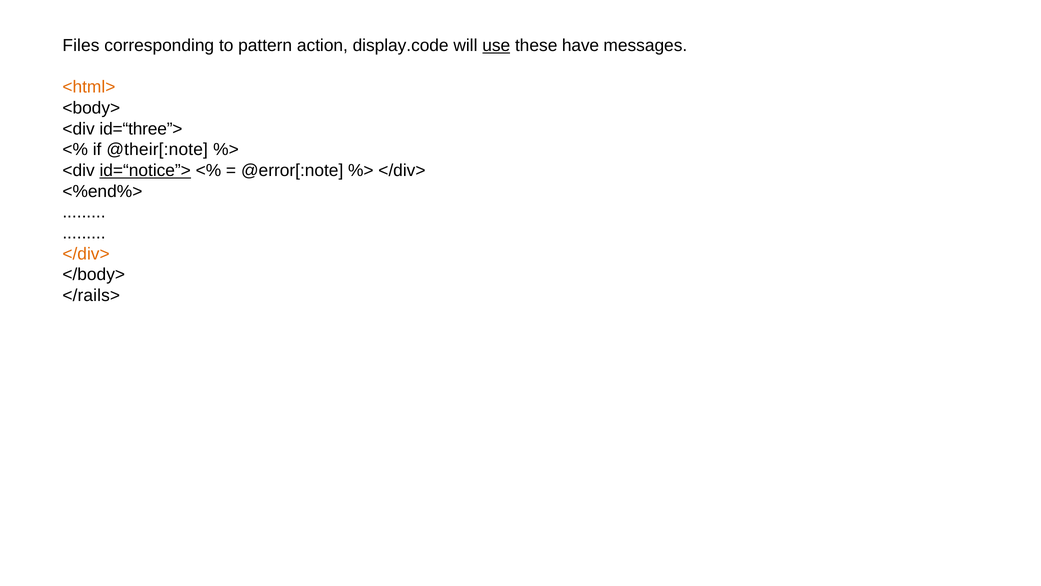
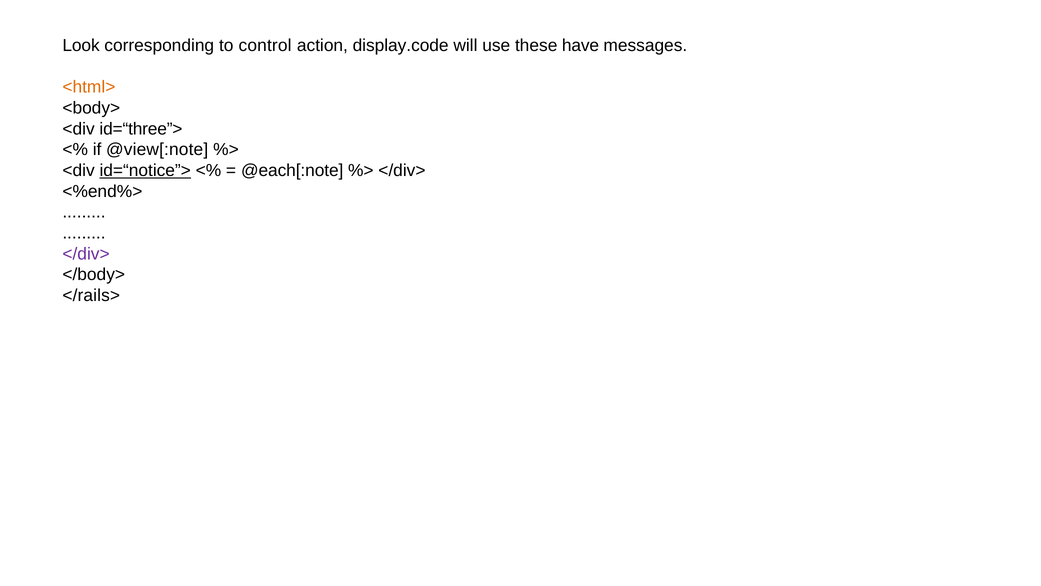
Files: Files -> Look (81, 45)
pattern: pattern -> control (265, 45)
use underline: present -> none (496, 45)
@their[:note: @their[:note -> @view[:note (157, 150)
@error[:note: @error[:note -> @each[:note (292, 170)
</div> colour: orange -> purple (86, 254)
